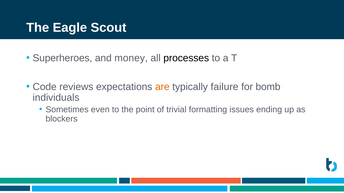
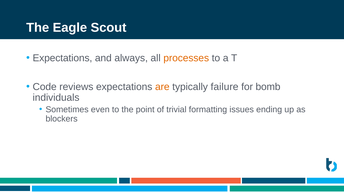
Superheroes: Superheroes -> Expectations (62, 58)
money: money -> always (131, 58)
processes colour: black -> orange (186, 58)
